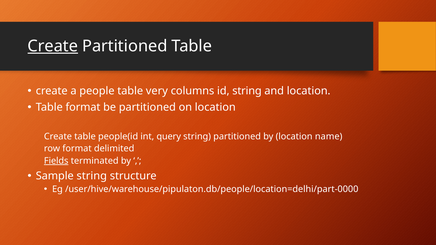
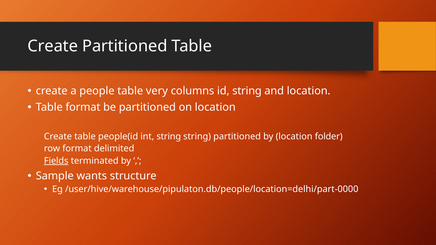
Create underline: present -> none (53, 46)
int query: query -> string (169, 137)
name: name -> folder (329, 137)
Sample string: string -> wants (92, 176)
